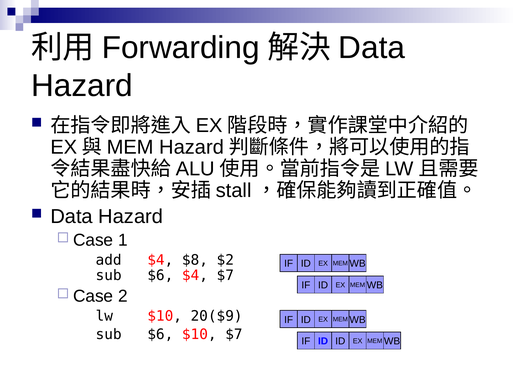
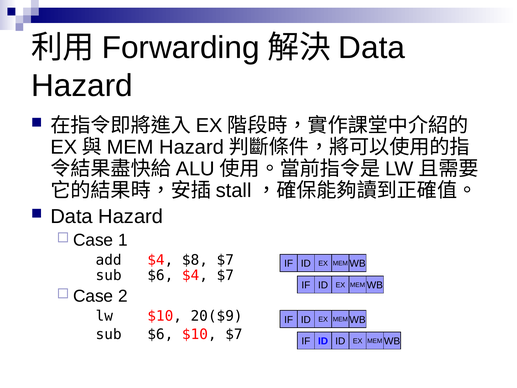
$8 $2: $2 -> $7 (225, 260)
